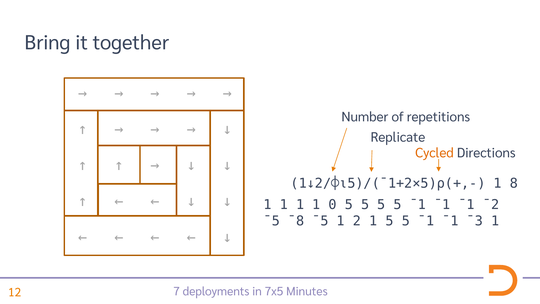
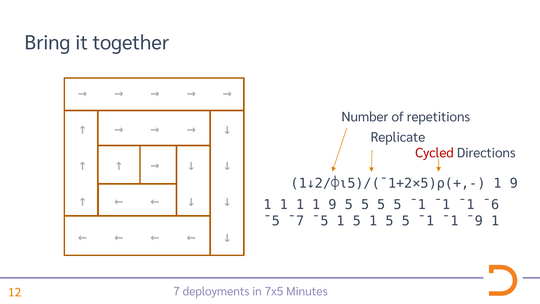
Cycled colour: orange -> red (434, 153)
1↓2/⌽⍳5)/(¯1+2×5)⍴(+,- 1 8: 8 -> 9 (514, 183)
1 1 0: 0 -> 9 (333, 205)
¯2: ¯2 -> ¯6 (491, 205)
¯8: ¯8 -> ¯7 (296, 221)
¯5 1 2: 2 -> 5 (357, 221)
¯3: ¯3 -> ¯9 (475, 221)
